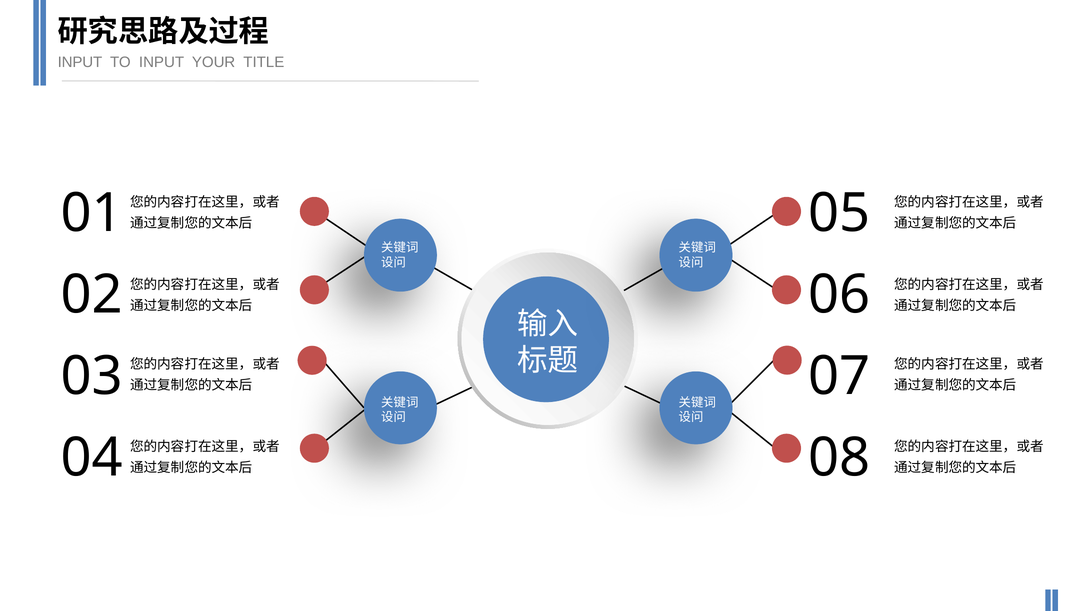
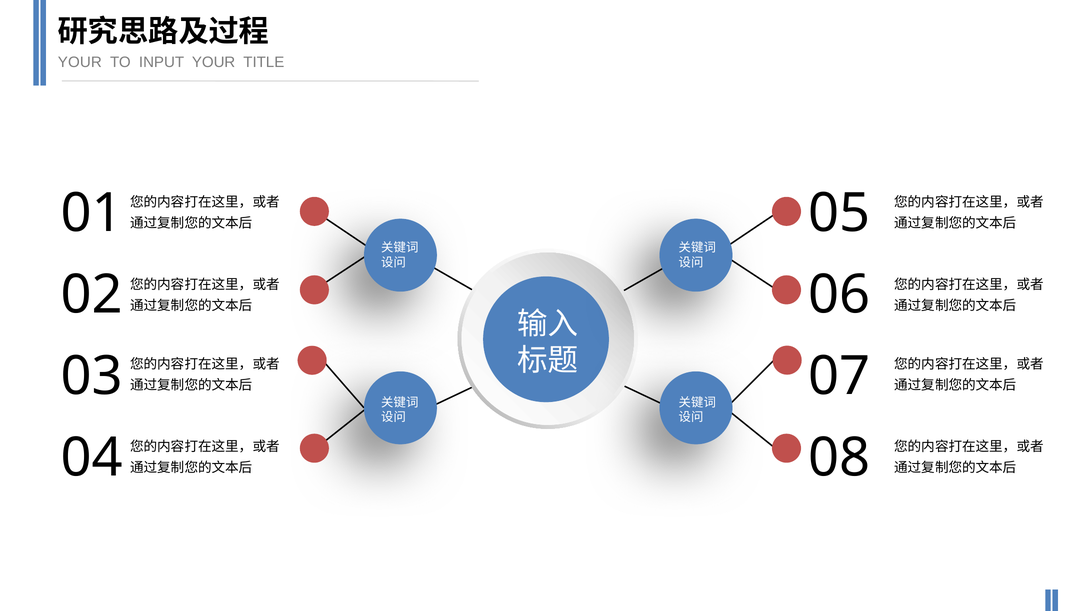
INPUT: INPUT -> YOUR (80, 62)
